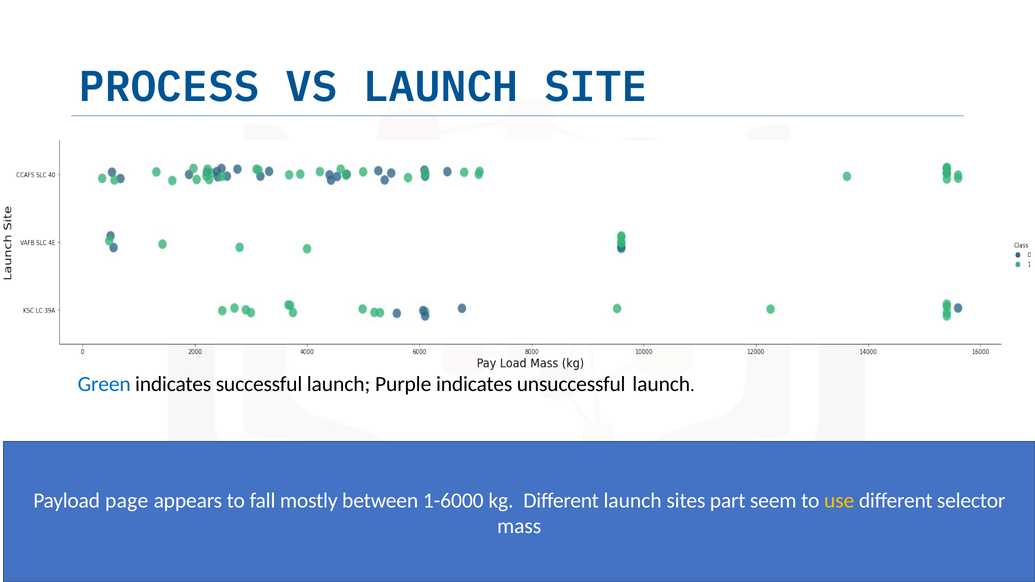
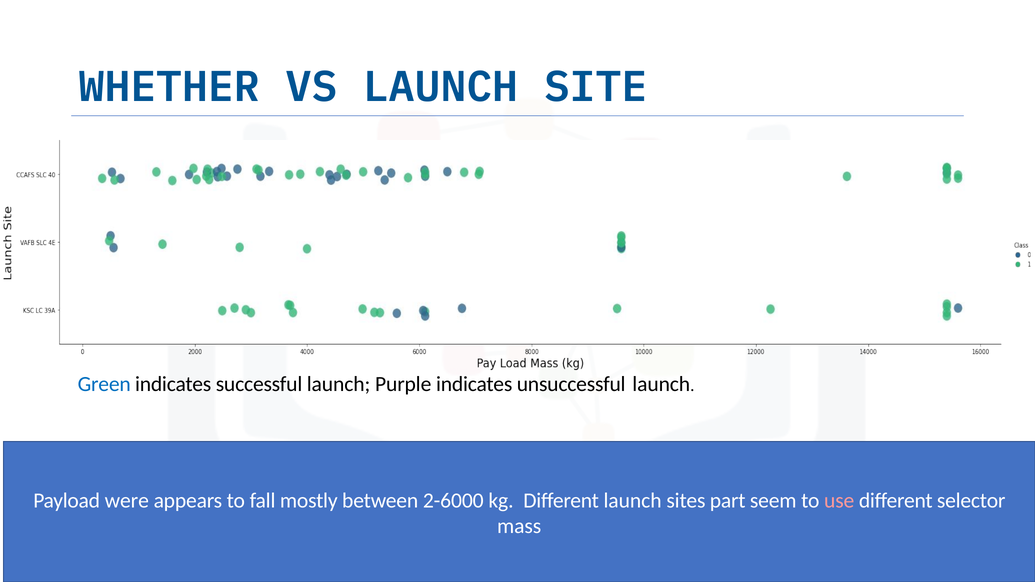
PROCESS: PROCESS -> WHETHER (169, 87)
page: page -> were (127, 501)
1-6000: 1-6000 -> 2-6000 (453, 501)
use colour: yellow -> pink (839, 501)
